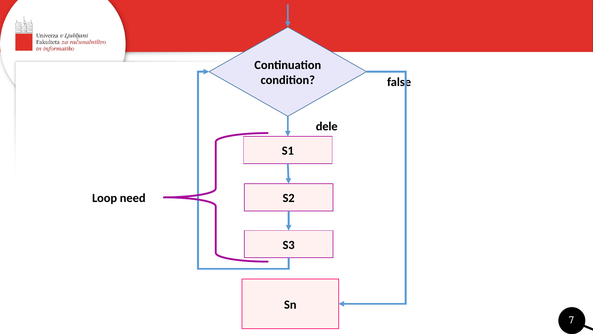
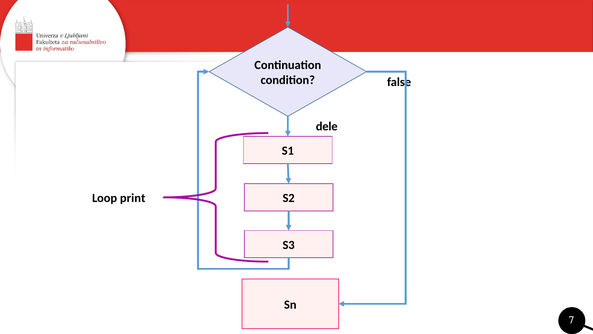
need: need -> print (133, 198)
